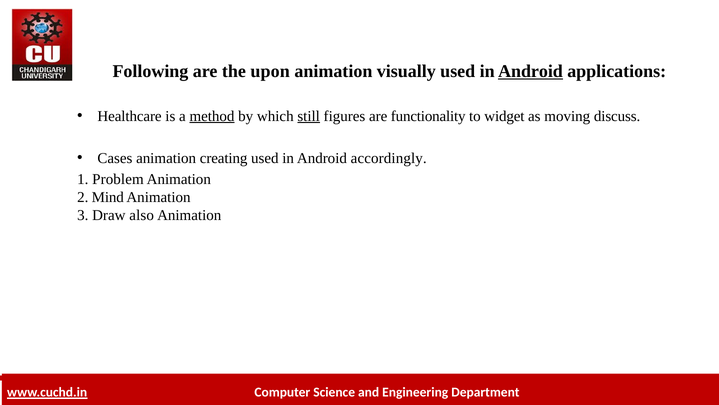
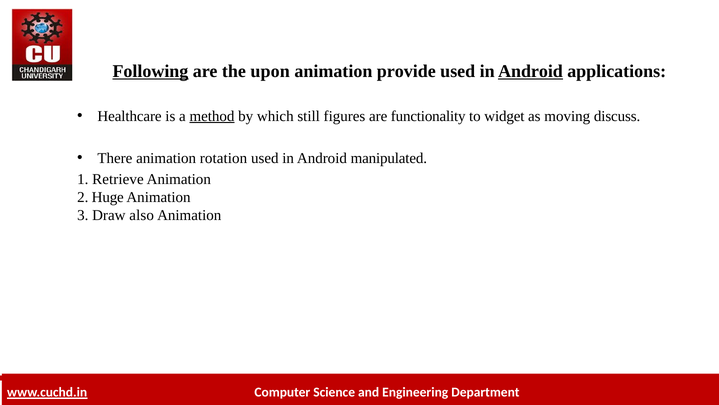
Following underline: none -> present (150, 71)
visually: visually -> provide (406, 71)
still underline: present -> none (309, 116)
Cases: Cases -> There (115, 158)
creating: creating -> rotation (224, 158)
accordingly: accordingly -> manipulated (389, 158)
Problem: Problem -> Retrieve (118, 179)
Mind: Mind -> Huge (108, 197)
